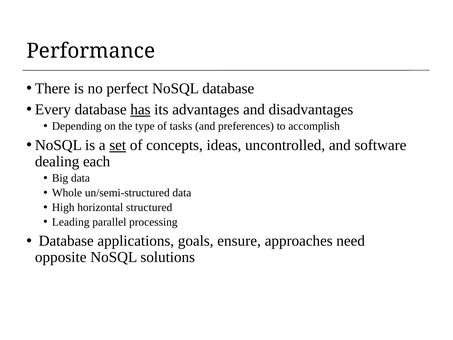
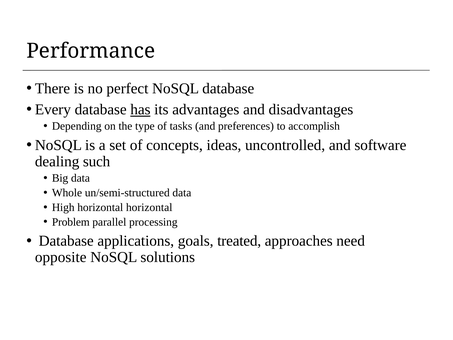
set underline: present -> none (118, 145)
each: each -> such (97, 161)
horizontal structured: structured -> horizontal (149, 207)
Leading: Leading -> Problem (71, 222)
ensure: ensure -> treated (239, 241)
